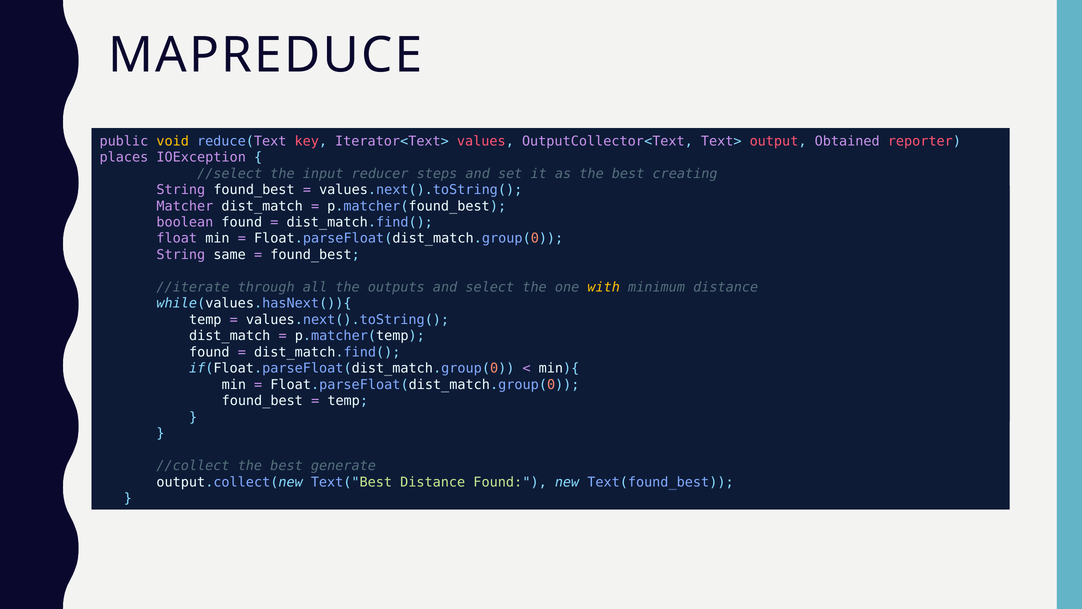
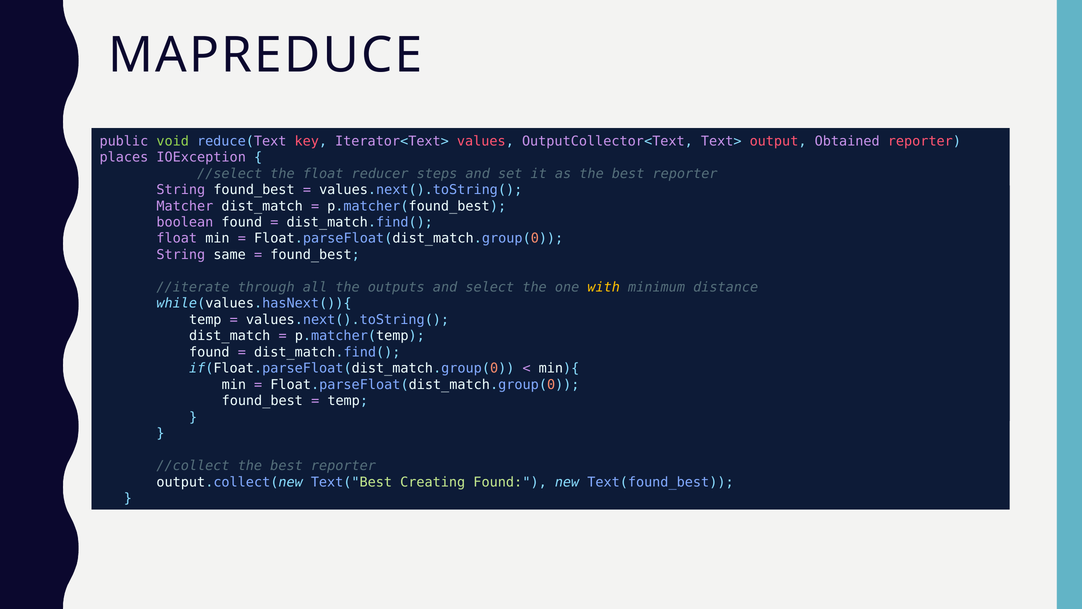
void colour: yellow -> light green (173, 141)
//select the input: input -> float (323, 173)
as the best creating: creating -> reporter (685, 173)
//collect the best generate: generate -> reporter (343, 466)
Text("Best Distance: Distance -> Creating (433, 482)
